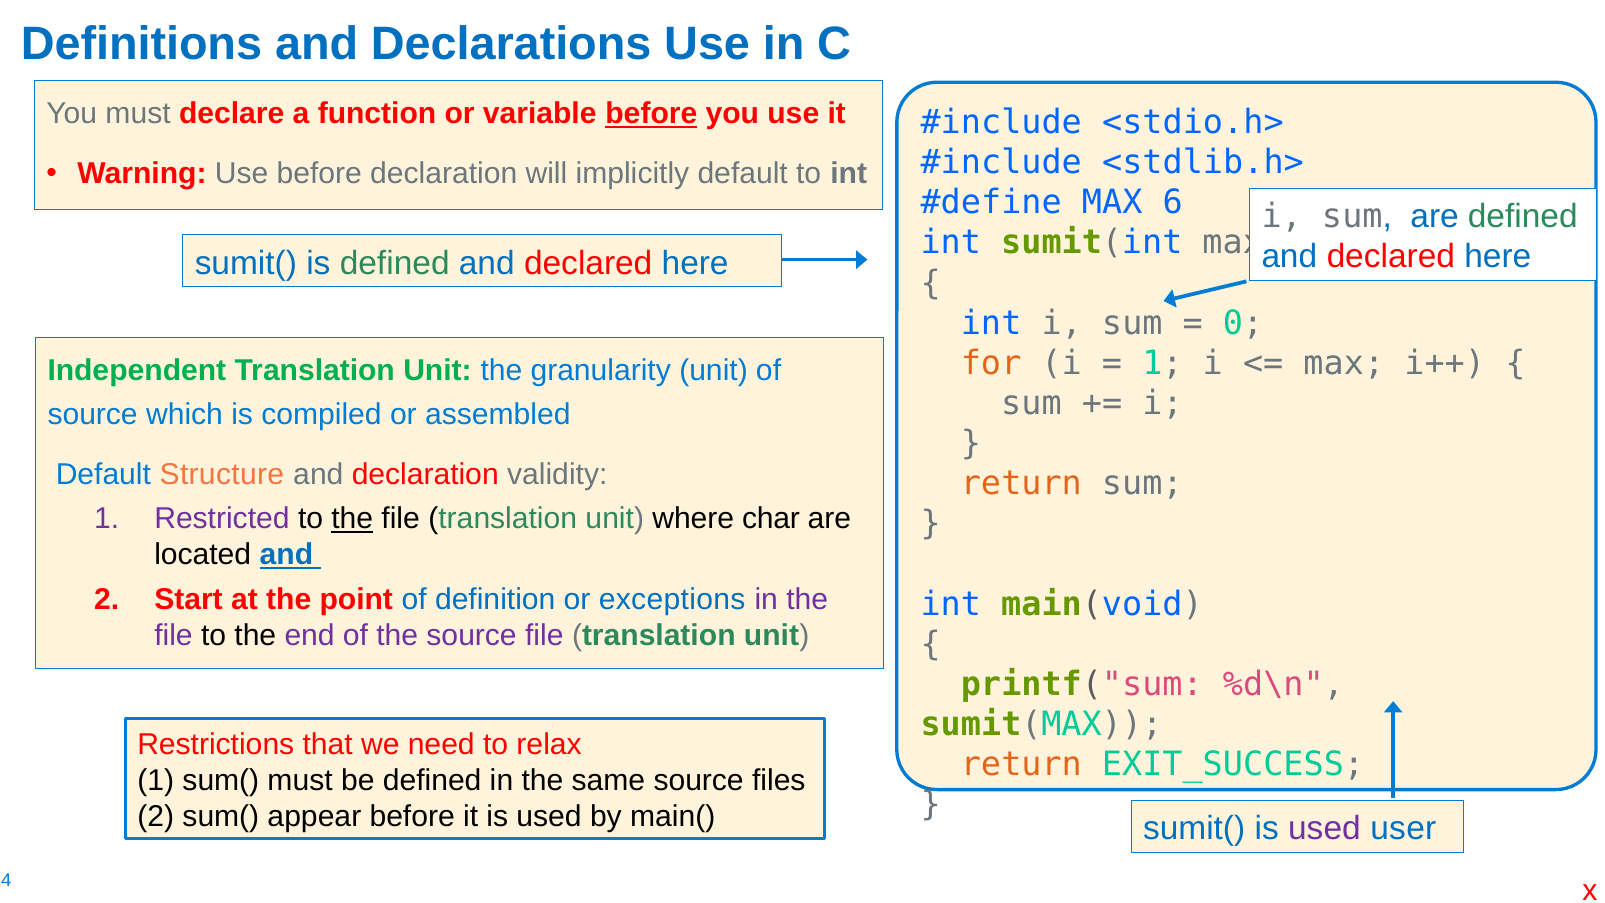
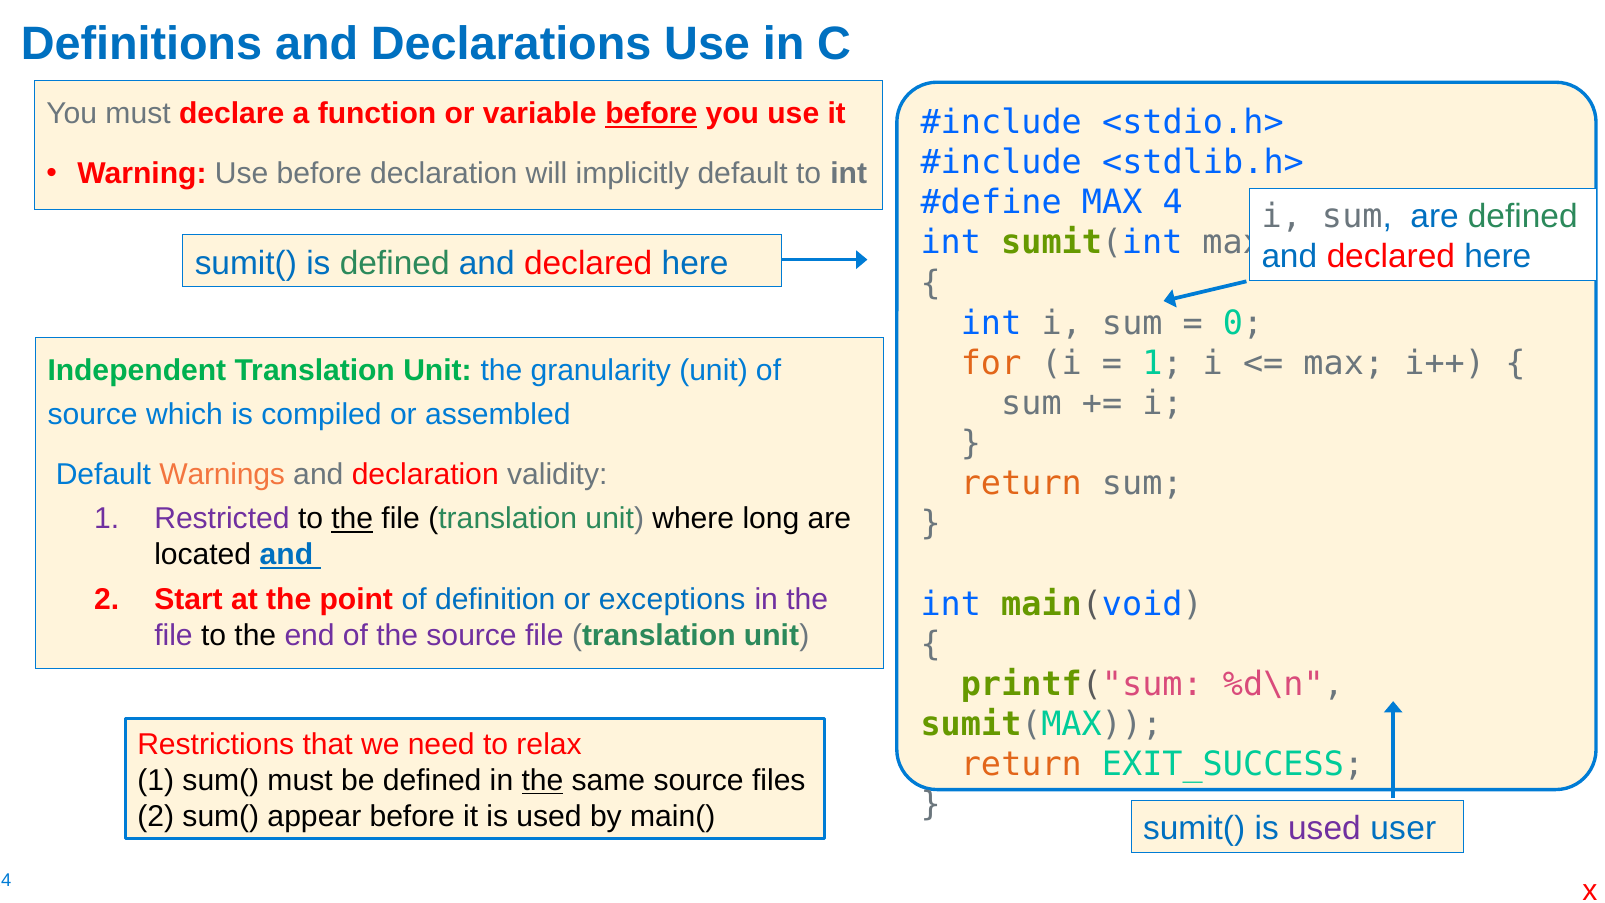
6: 6 -> 4 (1173, 203)
Structure: Structure -> Warnings (222, 474)
char: char -> long (771, 519)
the underline: none -> present (542, 780)
